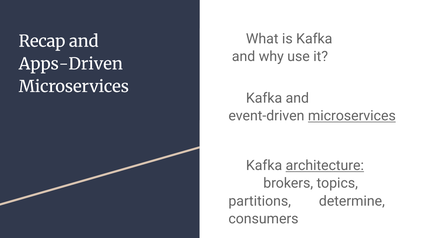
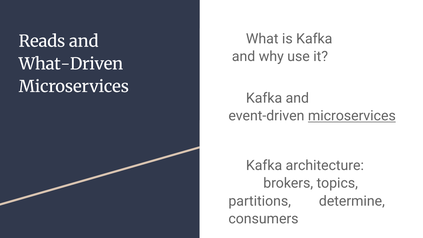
Recap: Recap -> Reads (42, 41)
Apps-Driven: Apps-Driven -> What-Driven (71, 64)
architecture underline: present -> none (325, 165)
